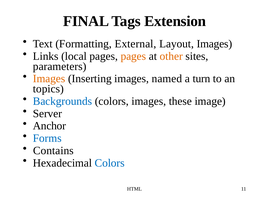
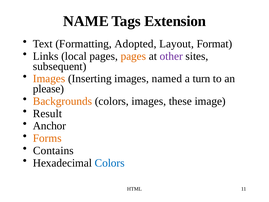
FINAL: FINAL -> NAME (86, 21)
External: External -> Adopted (136, 44)
Layout Images: Images -> Format (214, 44)
other colour: orange -> purple (171, 56)
parameters: parameters -> subsequent (60, 66)
topics: topics -> please (49, 89)
Backgrounds colour: blue -> orange (62, 101)
Server: Server -> Result (47, 113)
Forms colour: blue -> orange (47, 138)
